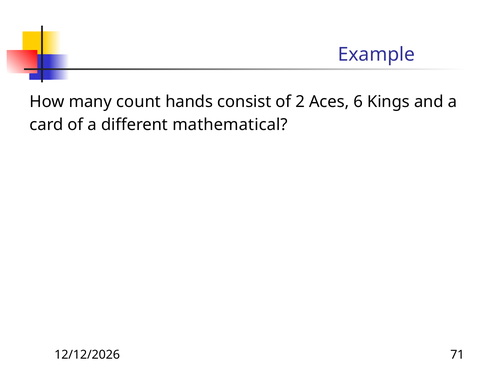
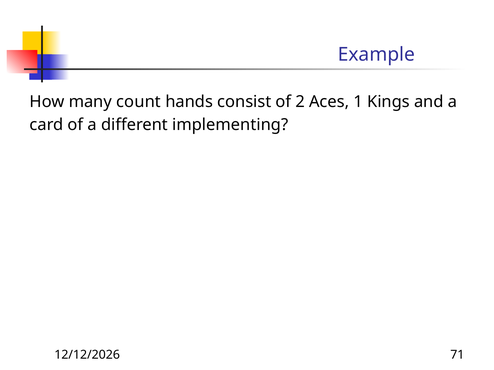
6: 6 -> 1 (358, 102)
mathematical: mathematical -> implementing (230, 125)
